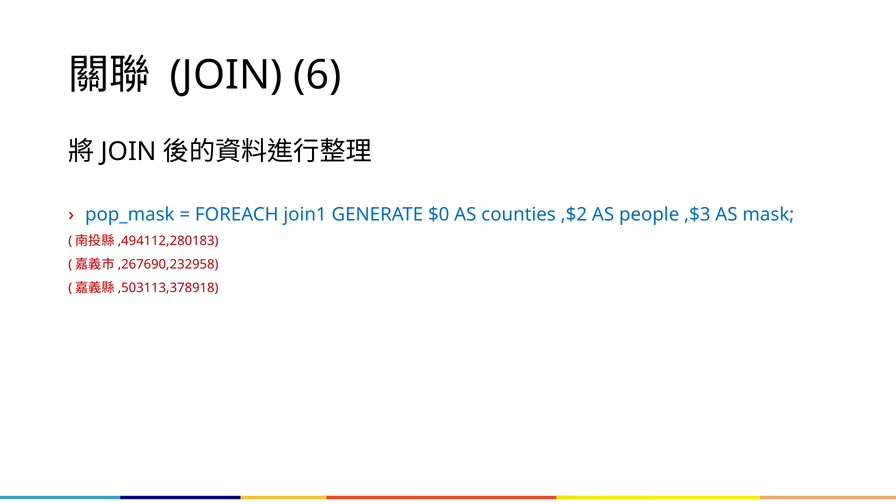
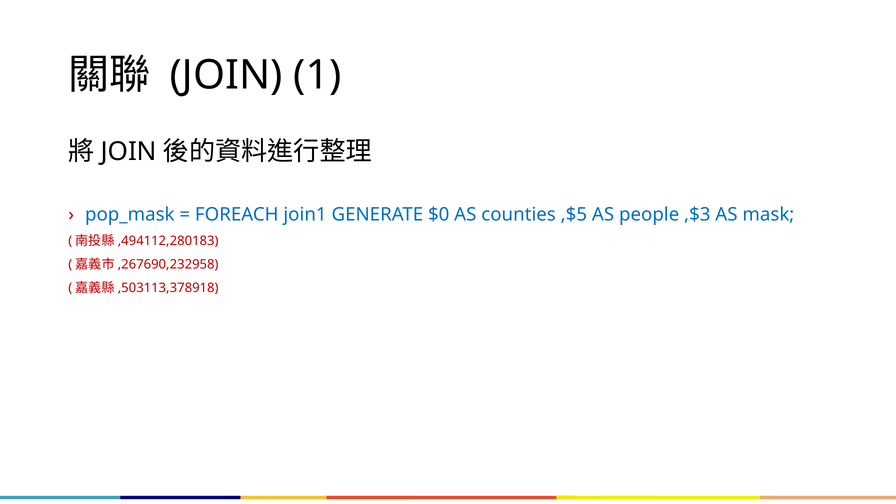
6: 6 -> 1 (317, 75)
,$2: ,$2 -> ,$5 (574, 215)
